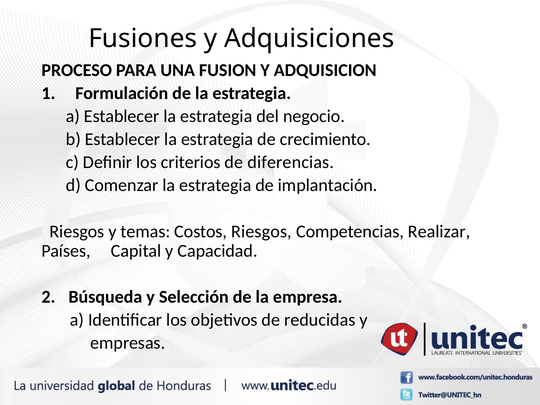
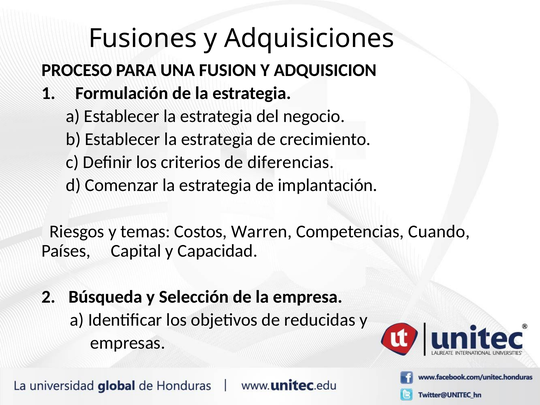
Costos Riesgos: Riesgos -> Warren (262, 231)
Realizar: Realizar -> Cuando (439, 231)
